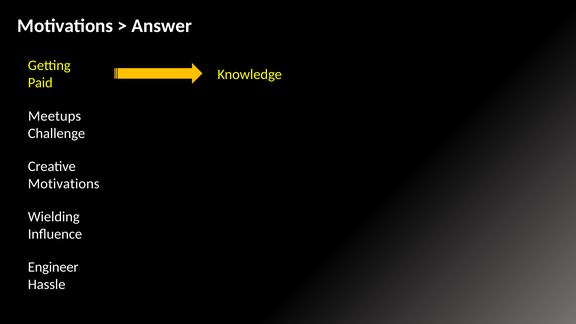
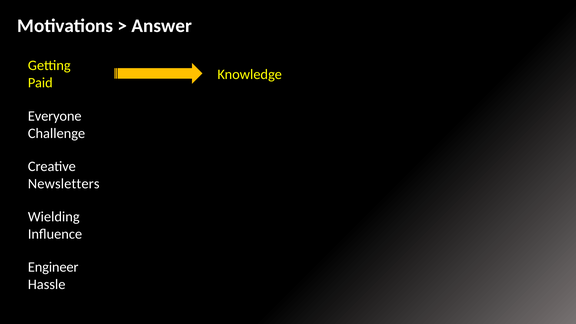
Meetups: Meetups -> Everyone (55, 116)
Motivations: Motivations -> Newsletters (64, 184)
